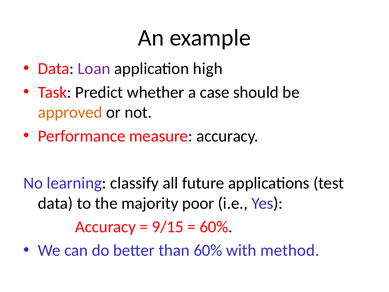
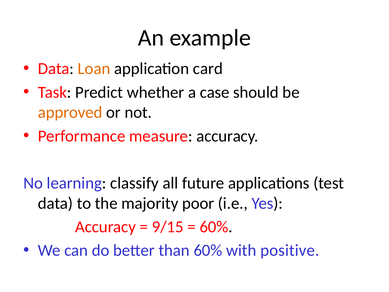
Loan colour: purple -> orange (94, 69)
high: high -> card (208, 69)
method: method -> positive (290, 250)
